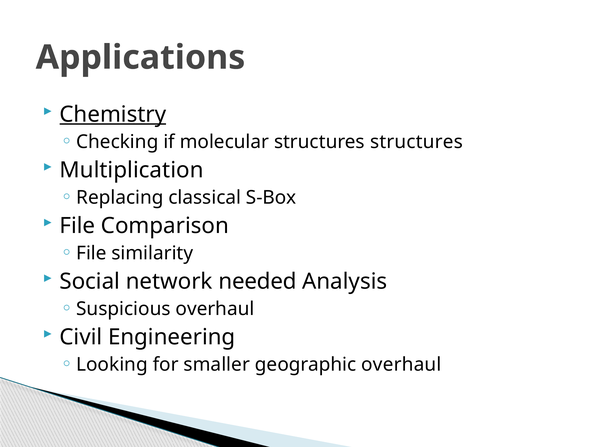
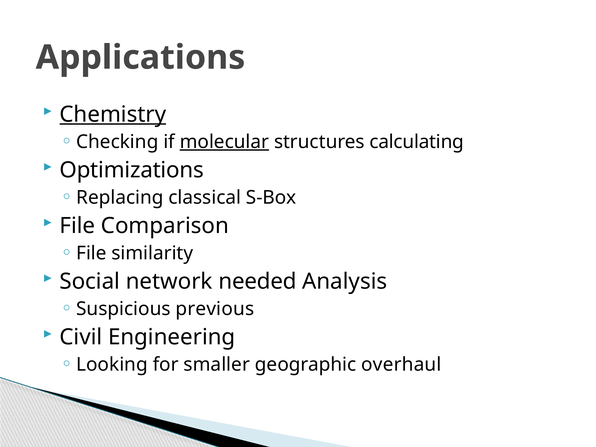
molecular underline: none -> present (224, 142)
structures structures: structures -> calculating (417, 142)
Multiplication: Multiplication -> Optimizations (132, 170)
Suspicious overhaul: overhaul -> previous (215, 309)
